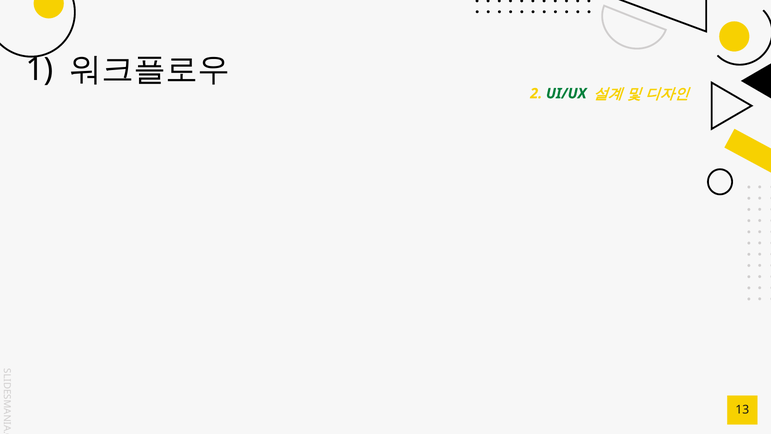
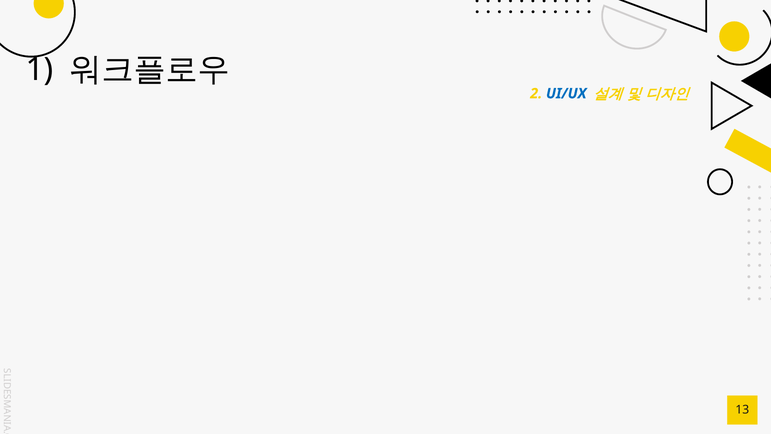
UI/UX colour: green -> blue (566, 93)
